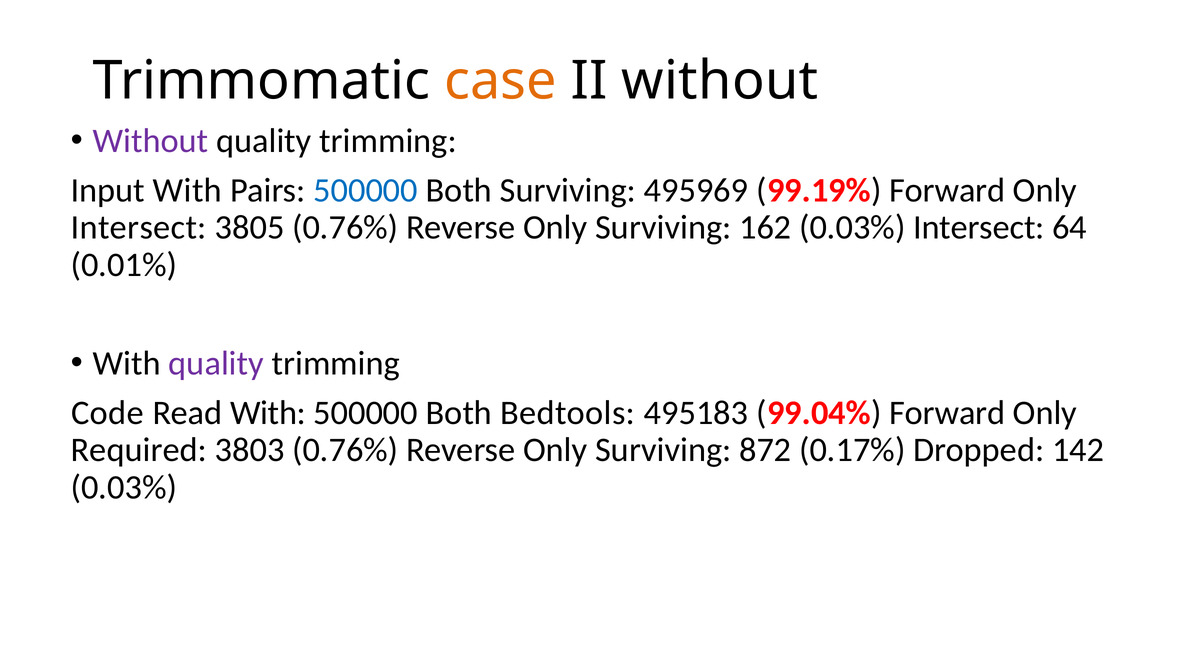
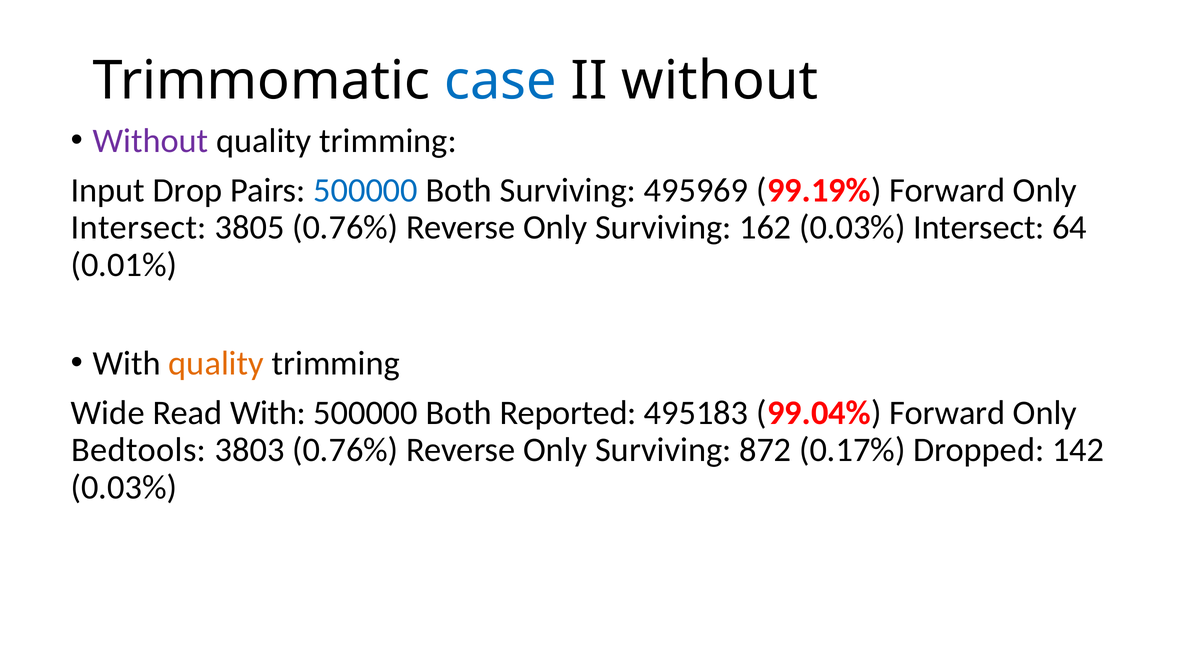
case colour: orange -> blue (500, 81)
Input With: With -> Drop (188, 190)
quality colour: purple -> orange (216, 364)
Code: Code -> Wide (108, 413)
Bedtools: Bedtools -> Reported (568, 413)
Required: Required -> Bedtools (139, 450)
